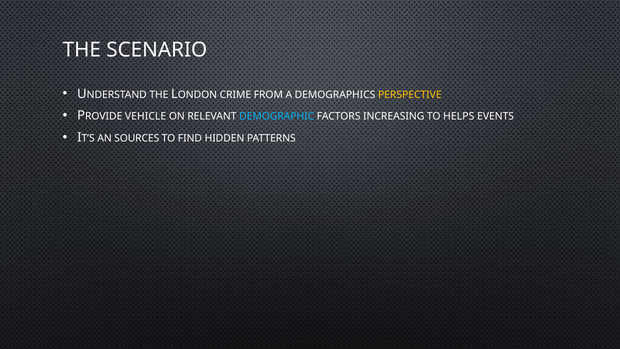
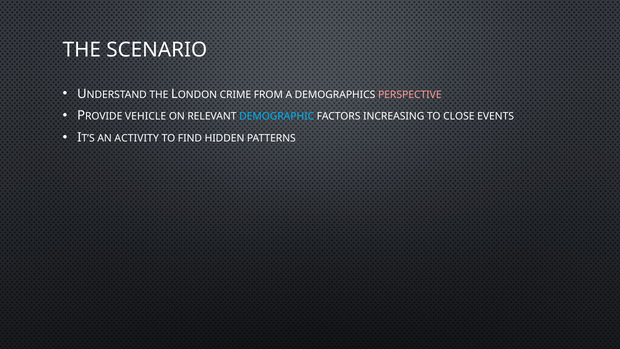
PERSPECTIVE colour: yellow -> pink (410, 95)
HELPS: HELPS -> CLOSE (459, 116)
SOURCES: SOURCES -> ACTIVITY (137, 138)
